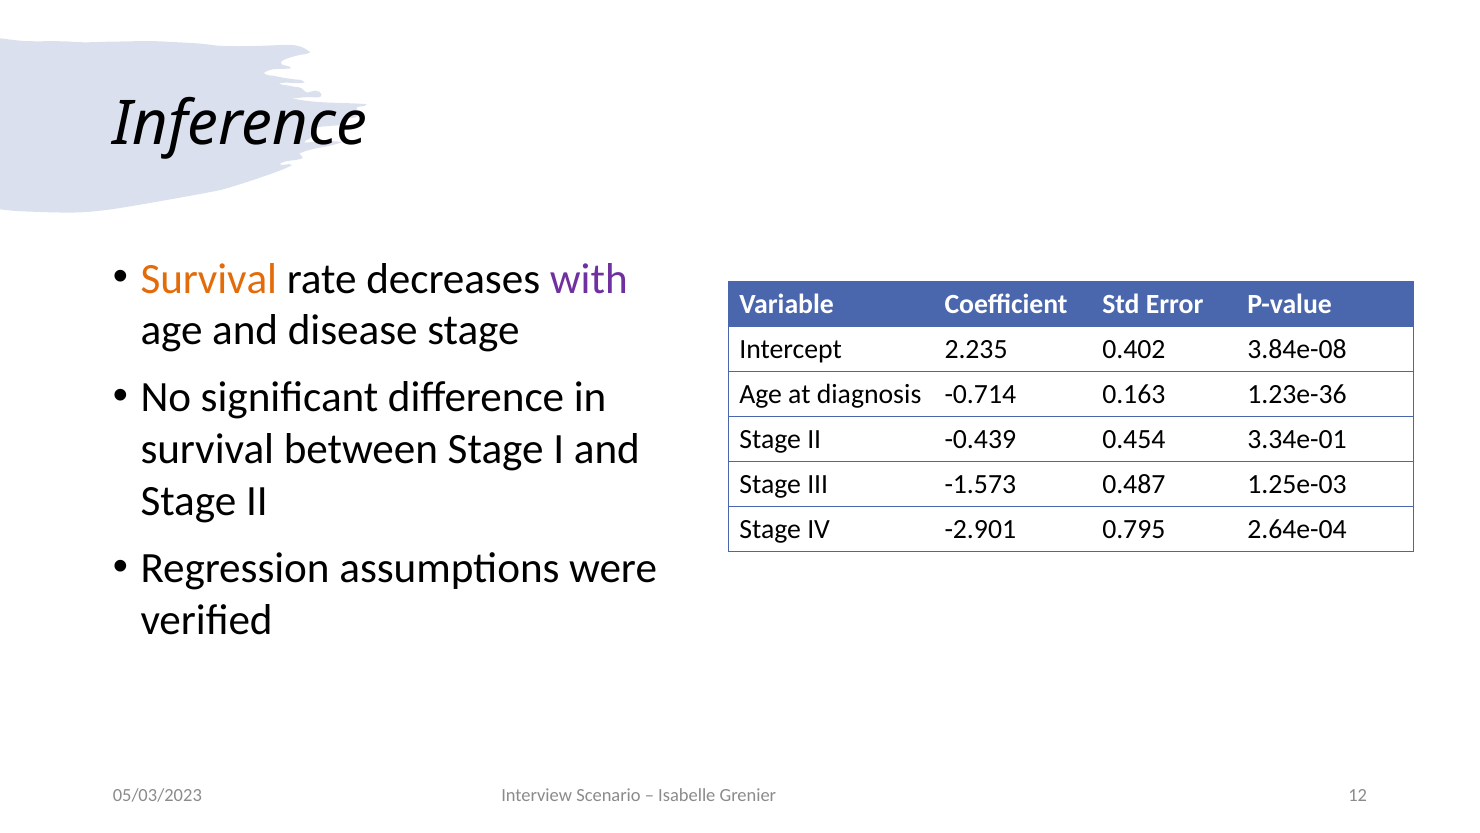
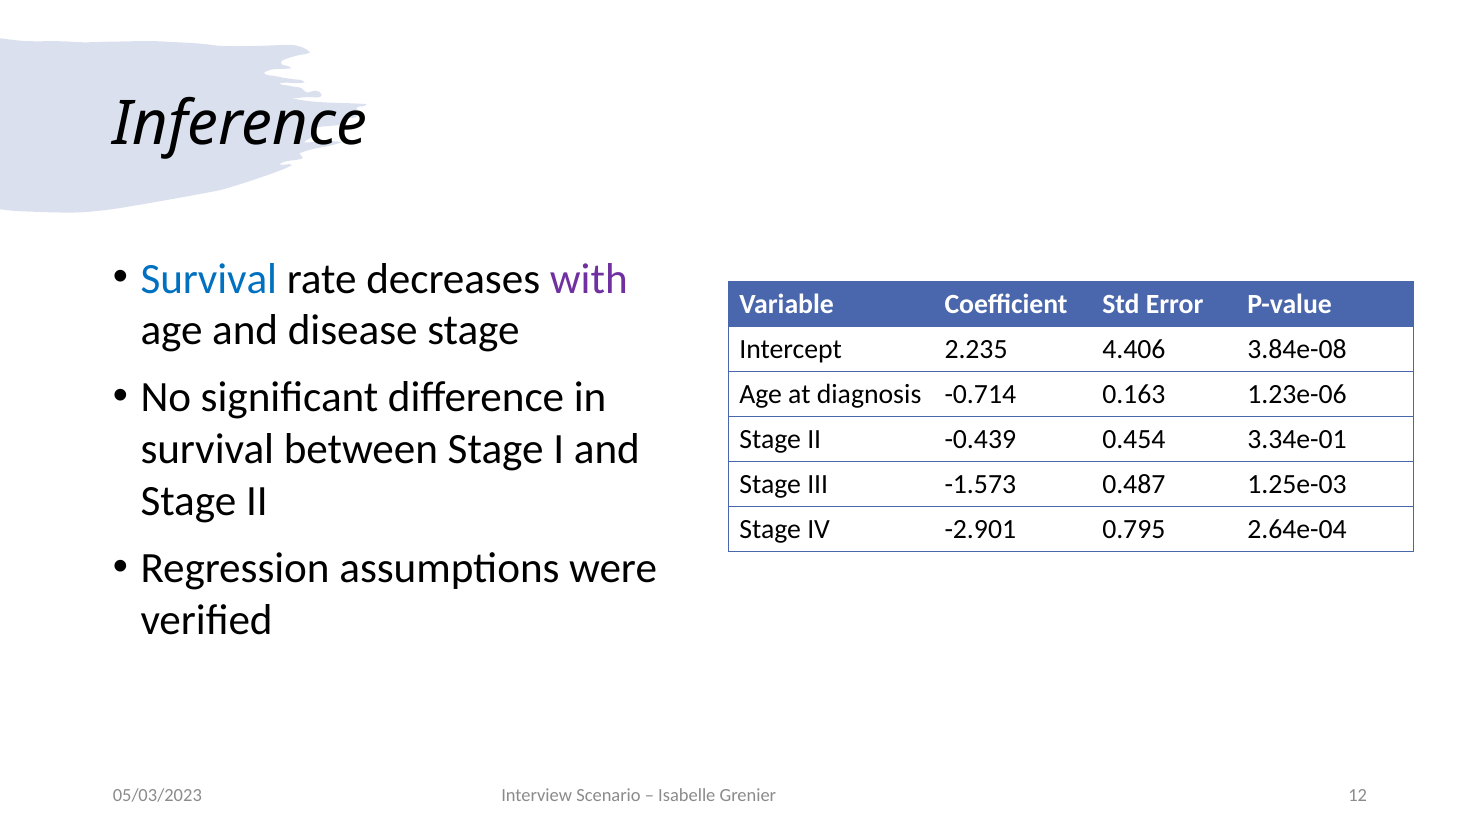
Survival colour: orange -> blue (209, 279)
0.402: 0.402 -> 4.406 (1134, 349)
1.23e-36: 1.23e-36 -> 1.23e-06 (1297, 394)
